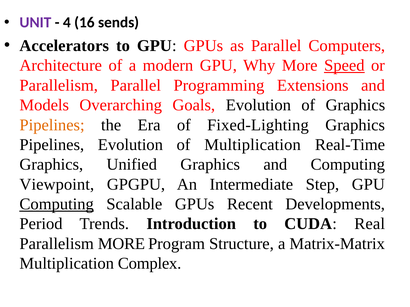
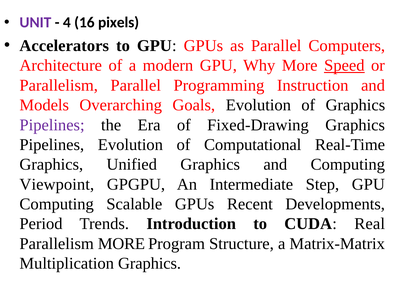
sends: sends -> pixels (119, 23)
Extensions: Extensions -> Instruction (313, 85)
Pipelines colour: orange -> purple (52, 125)
Fixed-Lighting: Fixed-Lighting -> Fixed-Drawing (258, 125)
of Multiplication: Multiplication -> Computational (253, 145)
Computing underline: present -> none (57, 204)
Multiplication Complex: Complex -> Graphics (150, 264)
